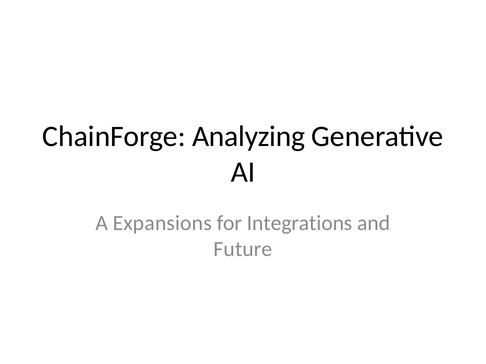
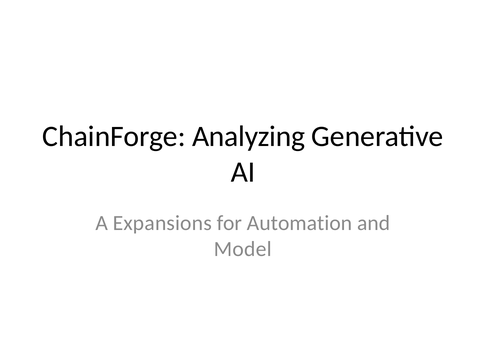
Integrations: Integrations -> Automation (300, 223)
Future: Future -> Model (243, 249)
